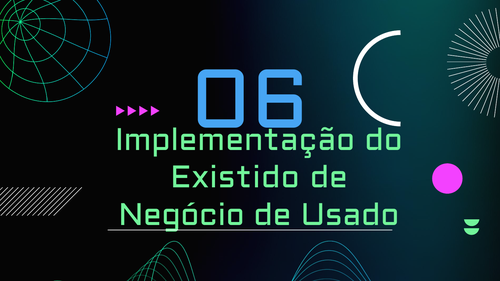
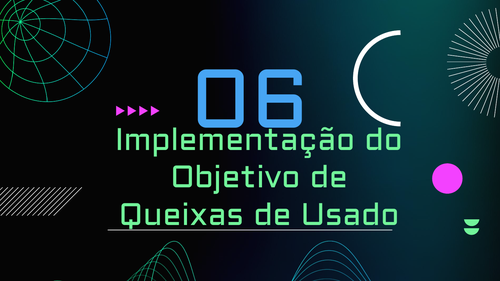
Existido: Existido -> Objetivo (235, 177)
Negócio: Negócio -> Queixas (181, 215)
